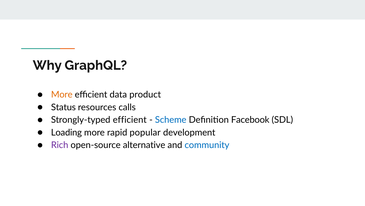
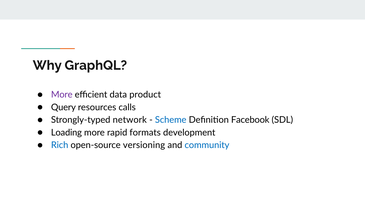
More colour: orange -> purple (62, 94)
Status: Status -> Query (63, 107)
Strongly-typed efficient: efficient -> network (130, 120)
popular: popular -> formats (145, 132)
Rich colour: purple -> blue (60, 145)
alternative: alternative -> versioning (144, 145)
